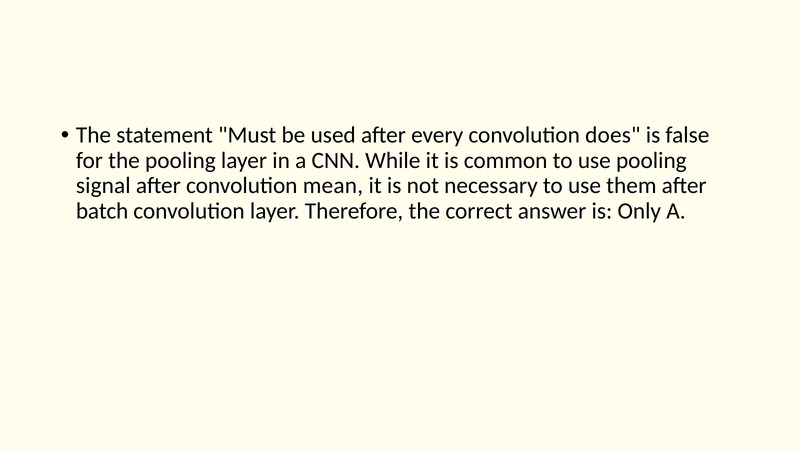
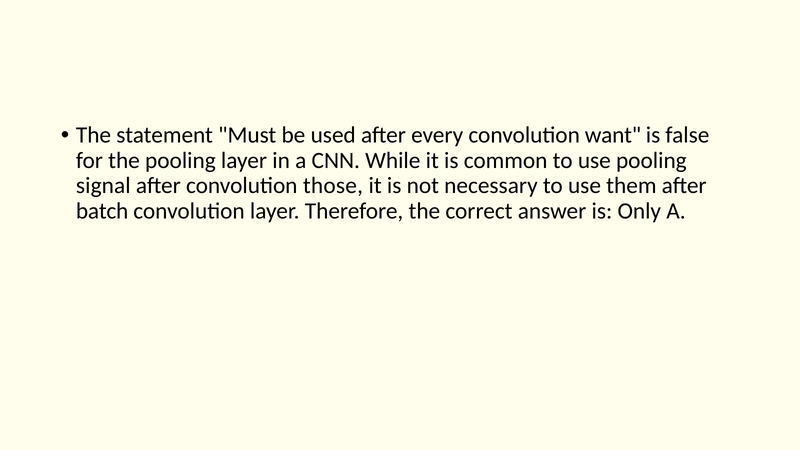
does: does -> want (613, 135)
mean: mean -> those (333, 186)
